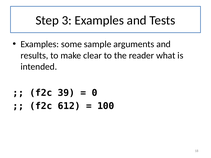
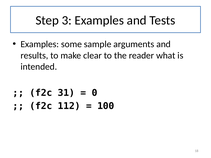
39: 39 -> 31 (66, 93)
612: 612 -> 112 (69, 106)
